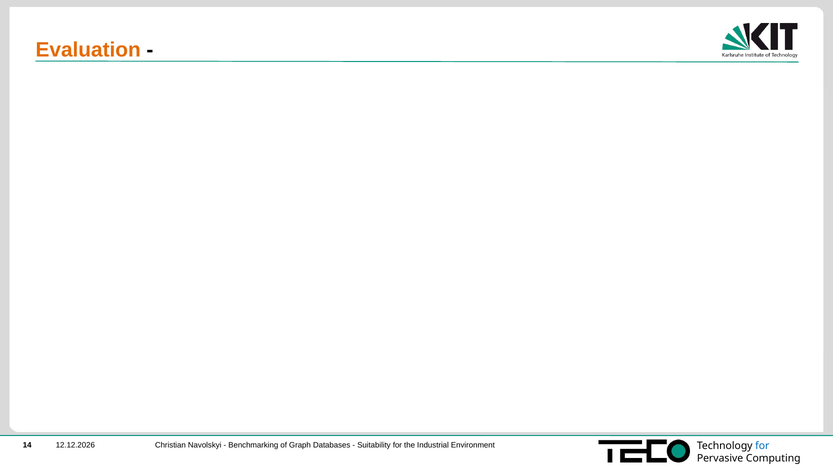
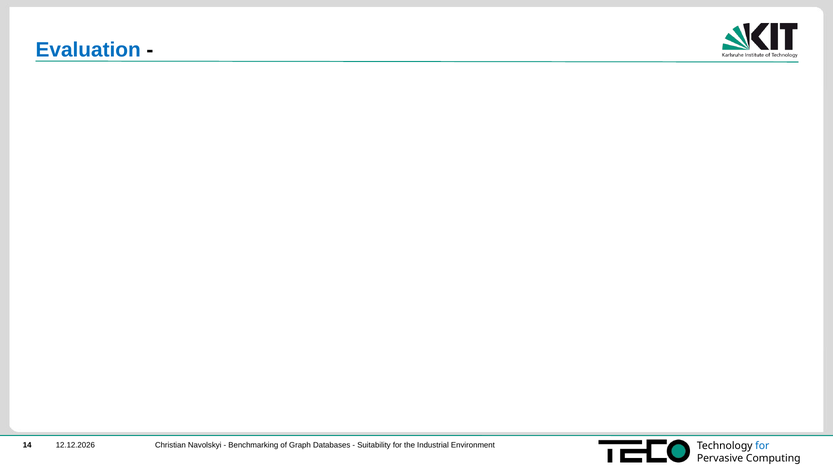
Evaluation colour: orange -> blue (88, 50)
